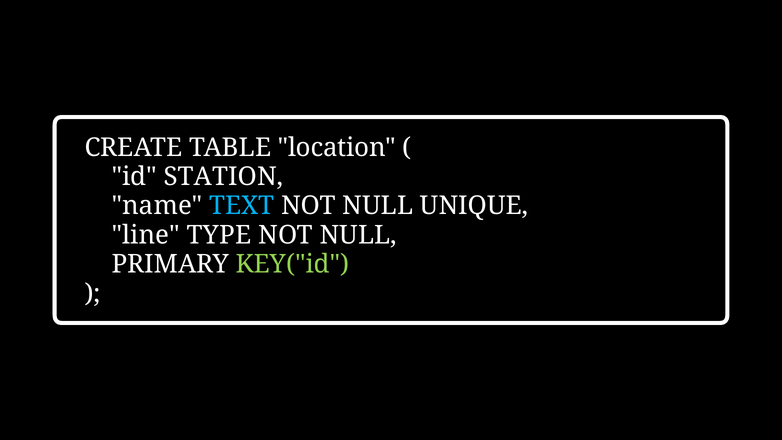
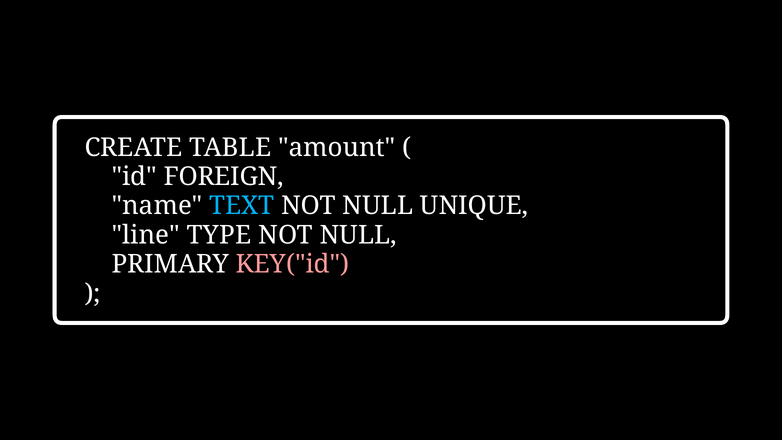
location: location -> amount (337, 147)
STATION: STATION -> FOREIGN (224, 177)
KEY("id colour: light green -> pink (292, 264)
